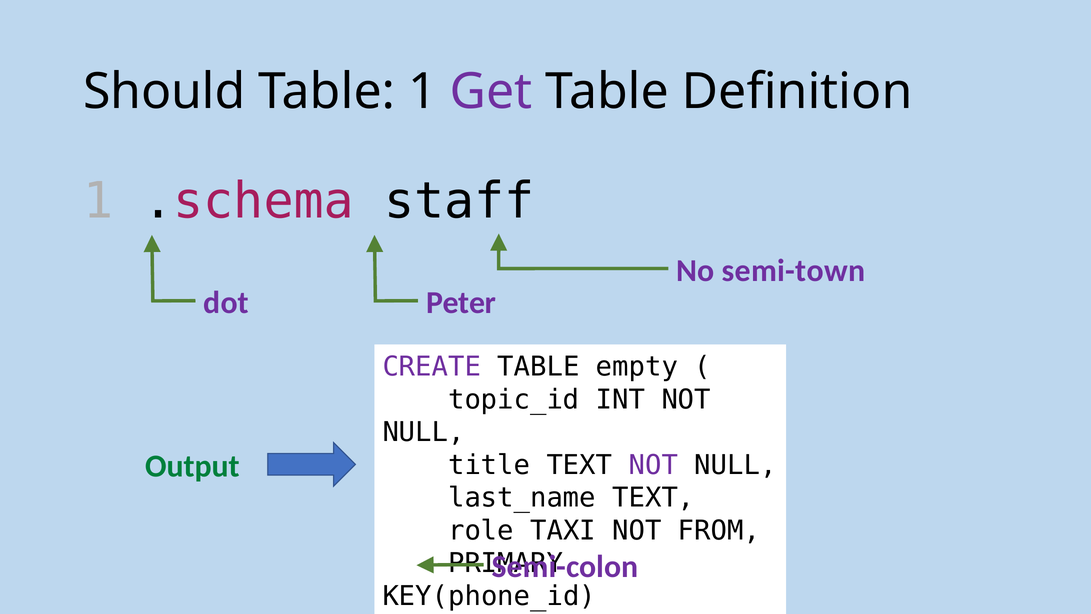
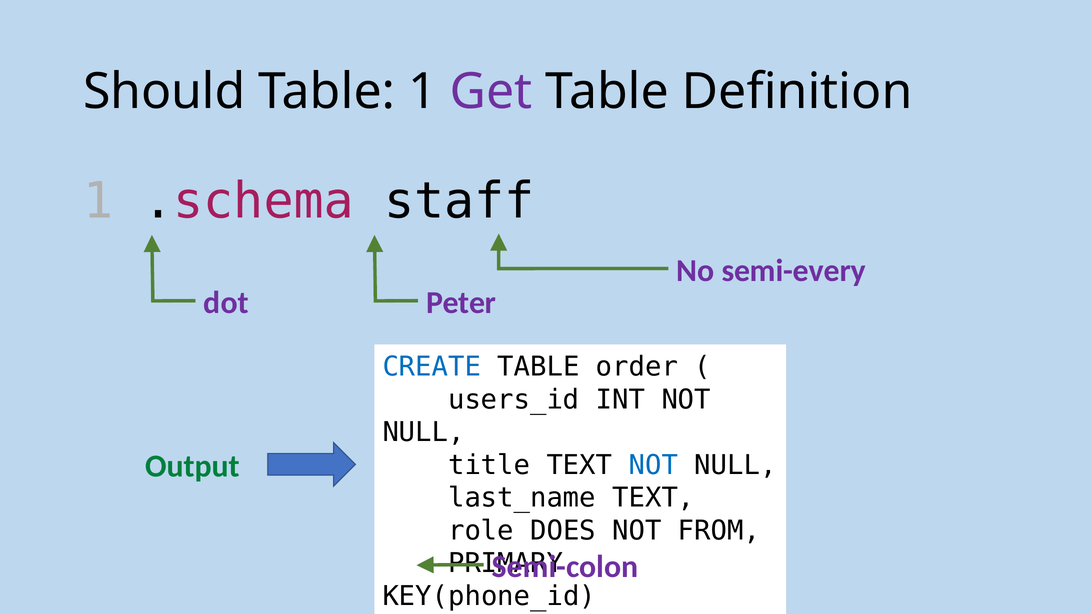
semi-town: semi-town -> semi-every (794, 271)
CREATE colour: purple -> blue (432, 367)
empty: empty -> order (637, 367)
topic_id: topic_id -> users_id (514, 399)
NOT colour: purple -> blue (653, 465)
TAXI: TAXI -> DOES (563, 530)
